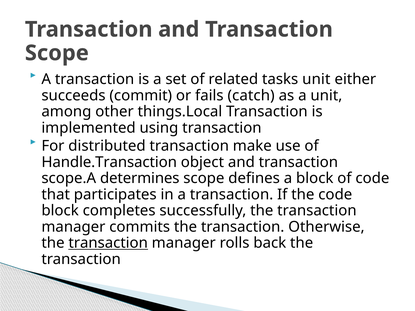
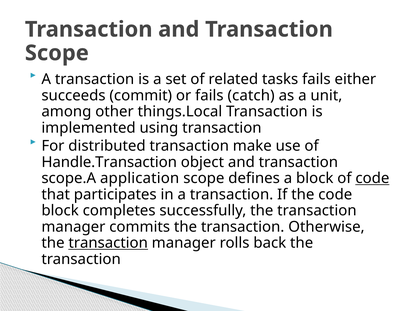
tasks unit: unit -> fails (316, 79)
determines: determines -> application (140, 178)
code underline: none -> present (372, 178)
